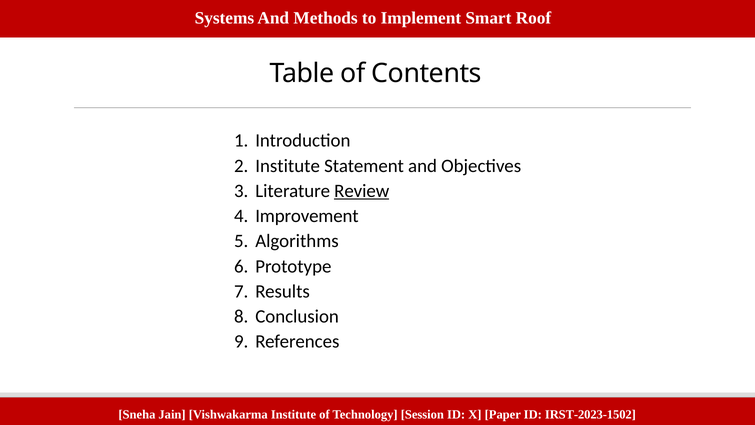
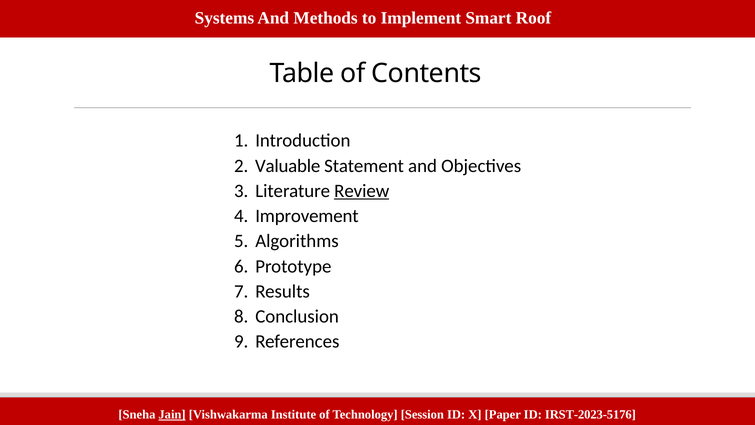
Institute: Institute -> Valuable (288, 166)
Jain underline: none -> present (172, 414)
IRST-2023-1502: IRST-2023-1502 -> IRST-2023-5176 (590, 414)
